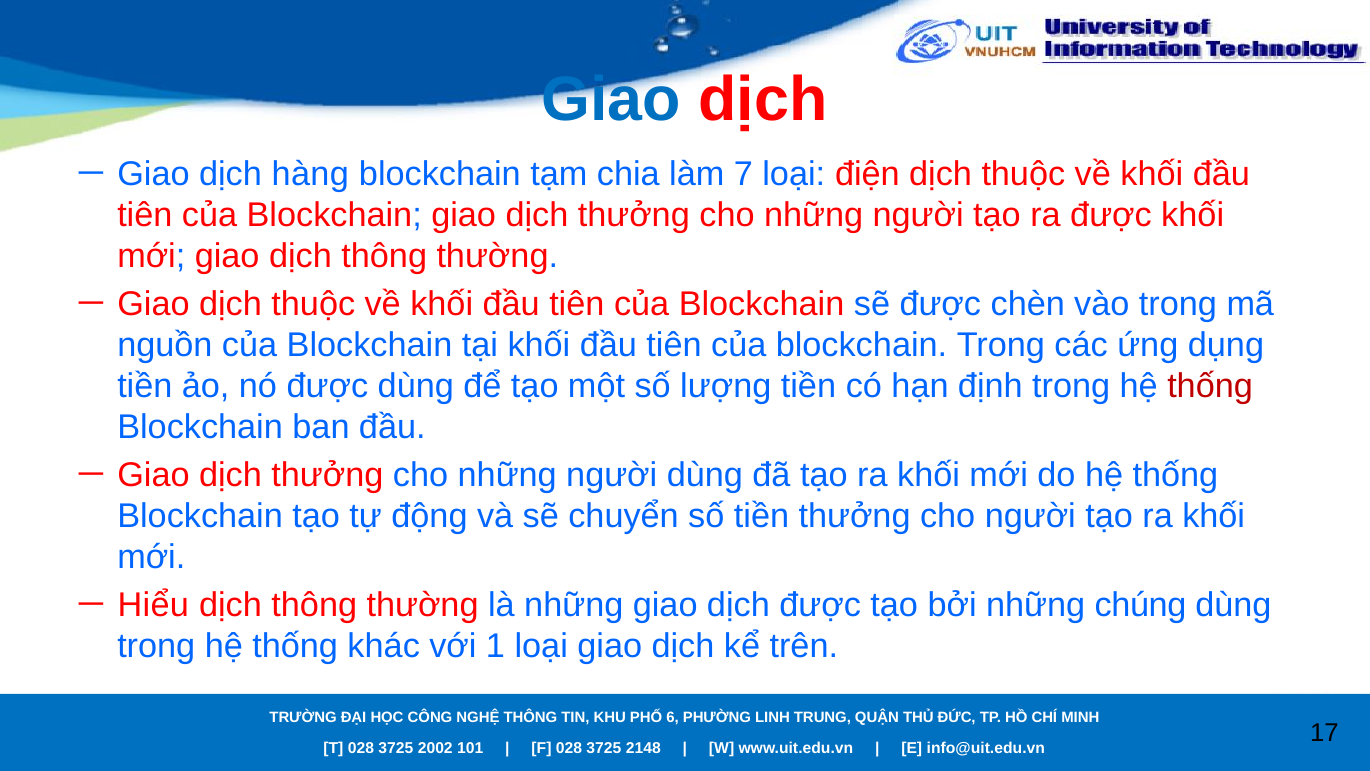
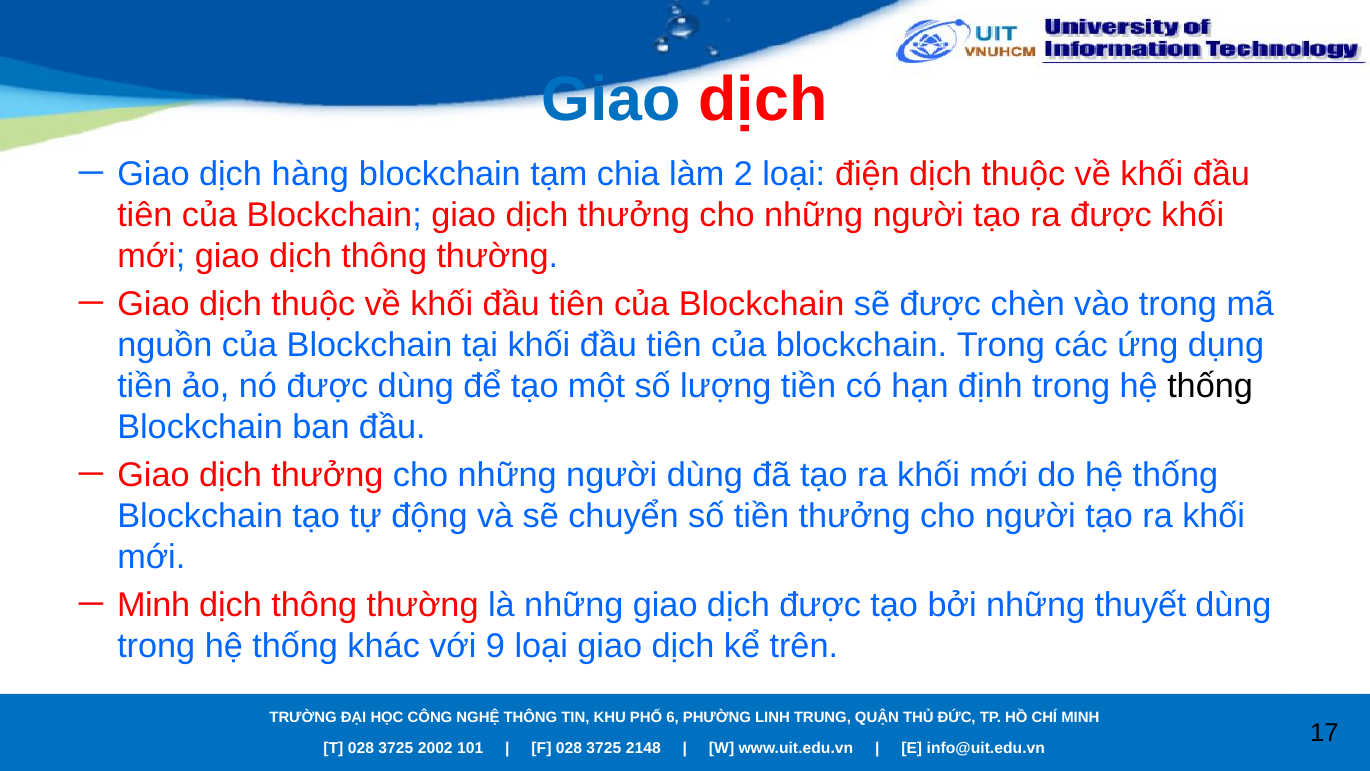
7: 7 -> 2 (743, 174)
thống colour: red -> black (1210, 386)
Hiểu: Hiểu -> Minh (154, 605)
chúng: chúng -> thuyết (1140, 605)
1: 1 -> 9 (495, 646)
